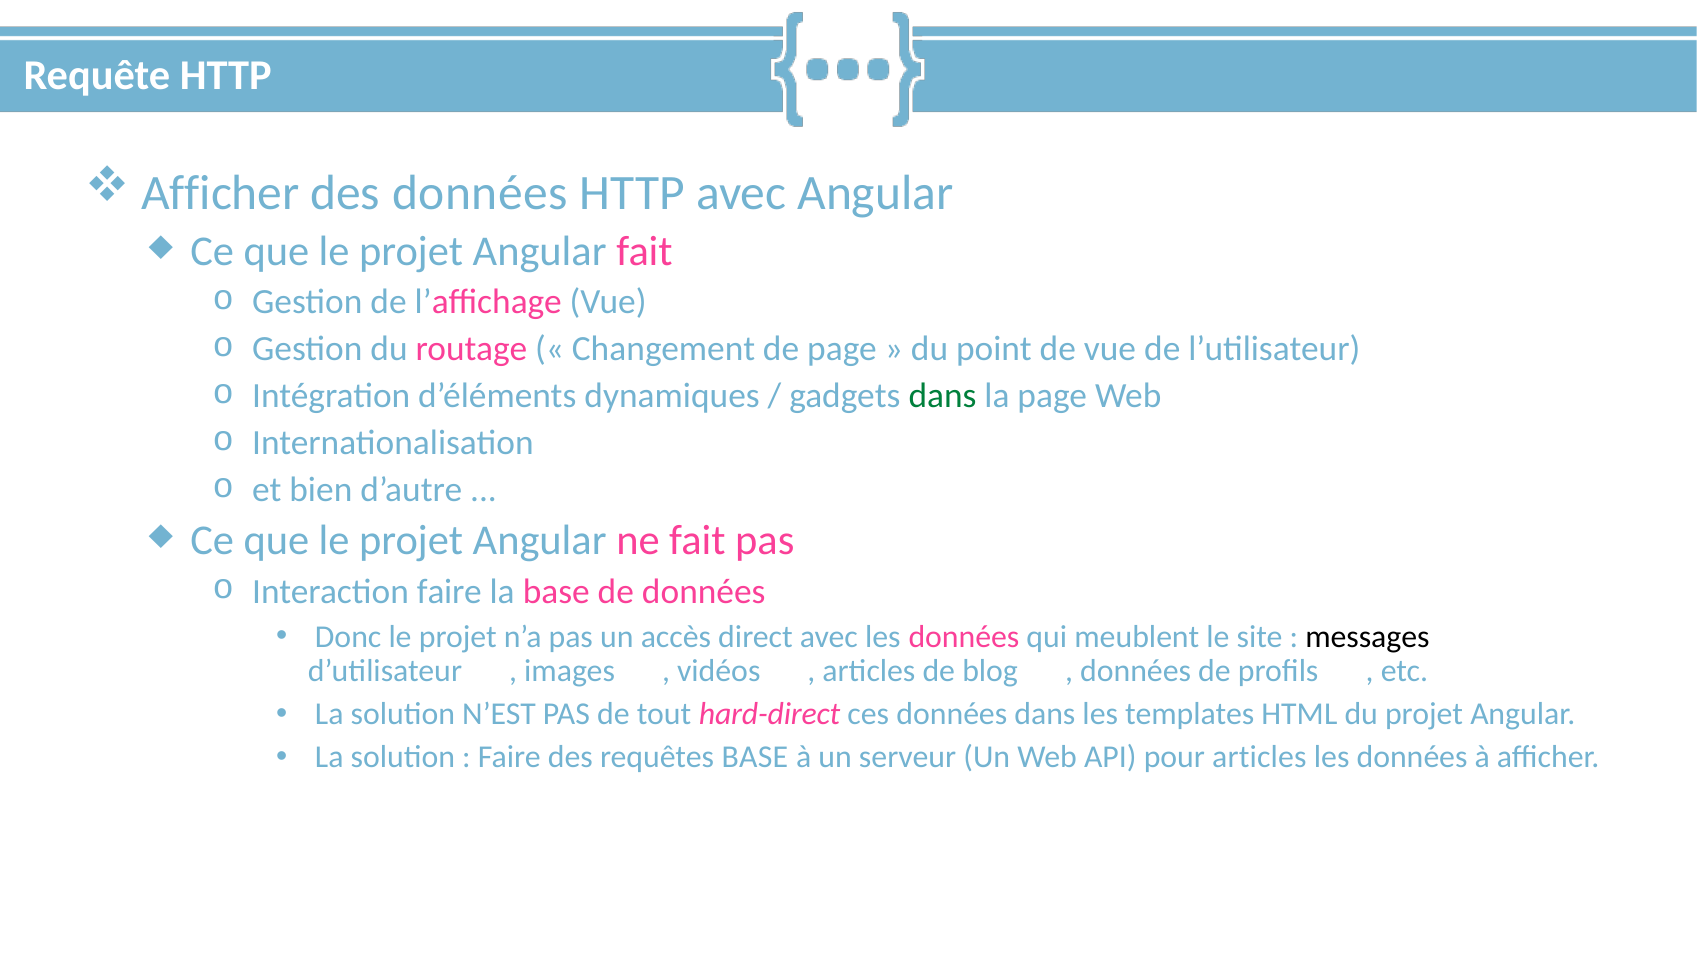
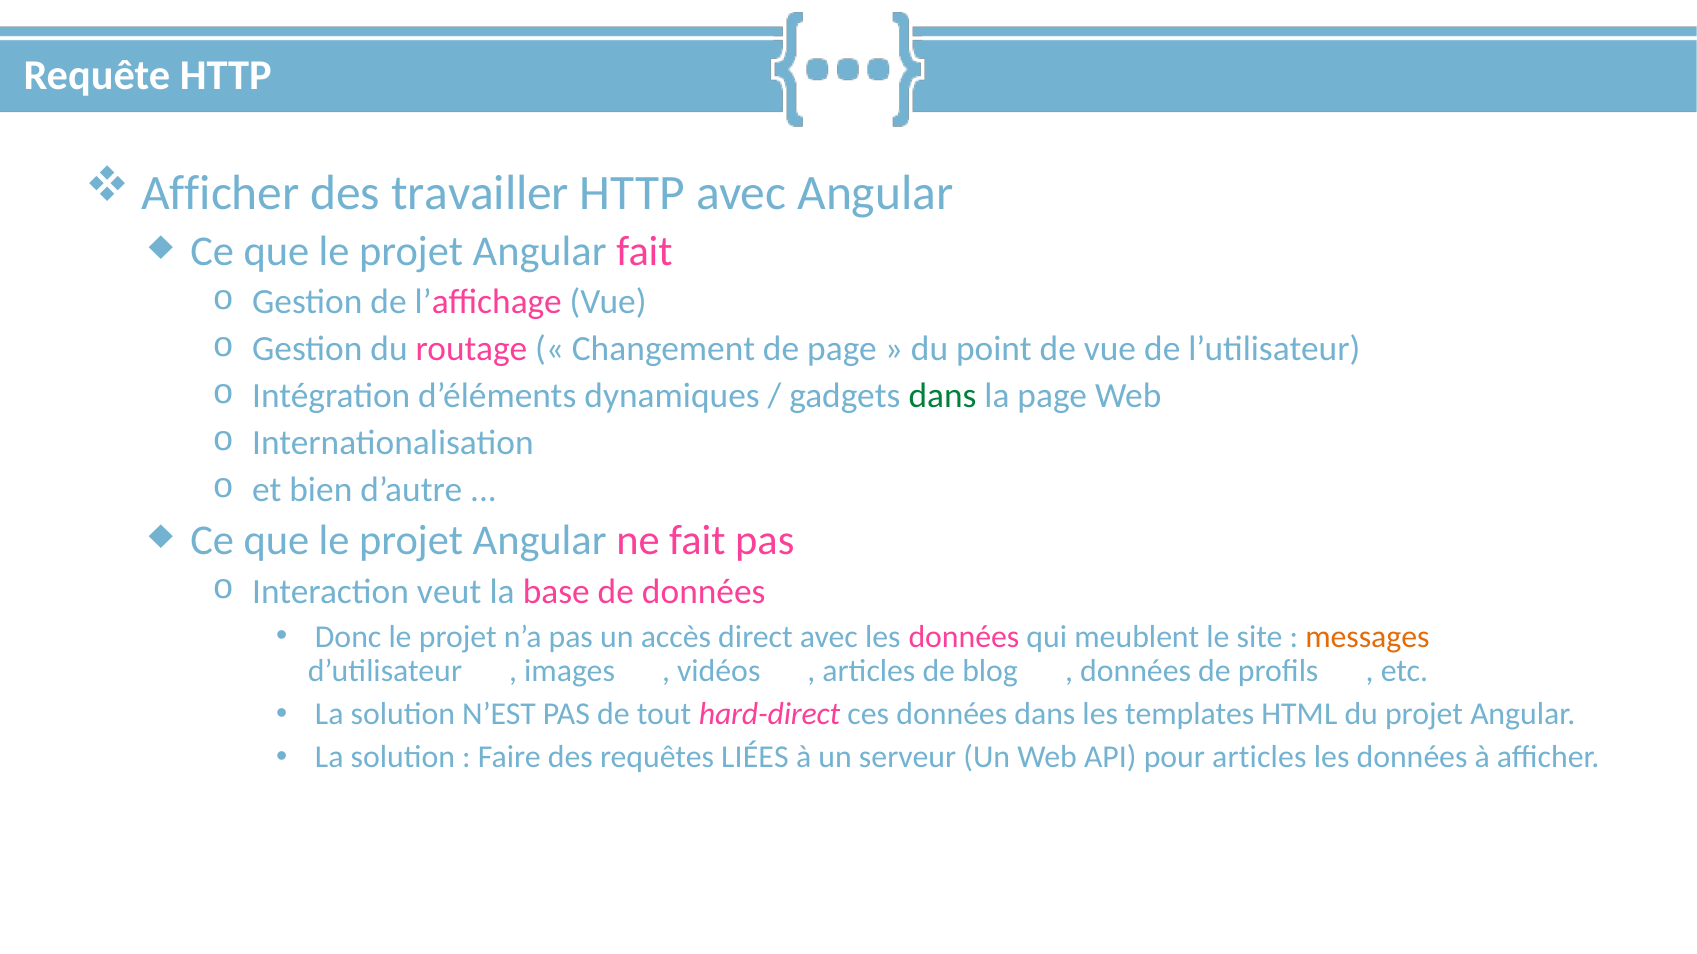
des données: données -> travailler (480, 193)
Interaction faire: faire -> veut (449, 592)
messages colour: black -> orange (1367, 637)
requêtes BASE: BASE -> LIÉES (755, 758)
